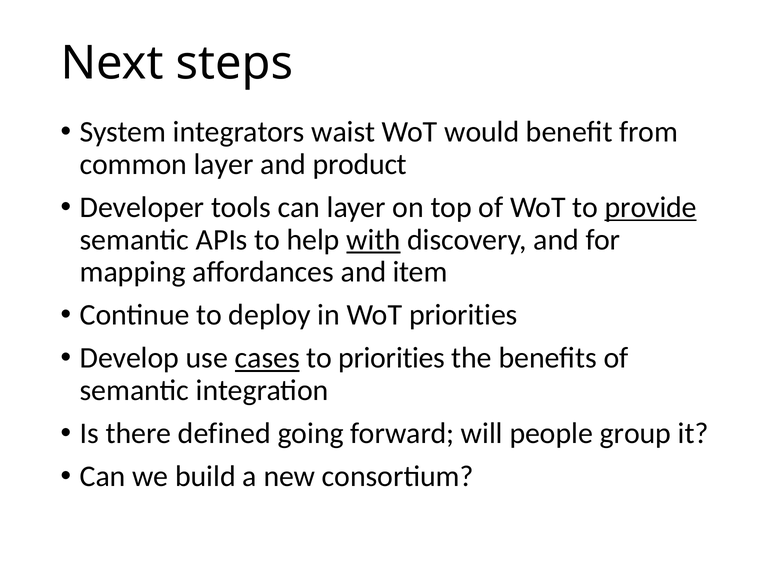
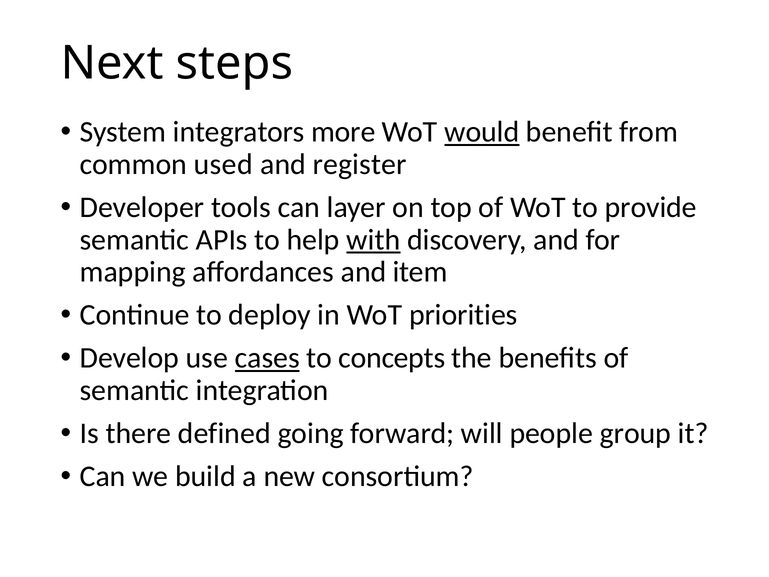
waist: waist -> more (343, 132)
would underline: none -> present (482, 132)
common layer: layer -> used (223, 164)
product: product -> register (360, 164)
provide underline: present -> none (651, 207)
to priorities: priorities -> concepts (392, 358)
